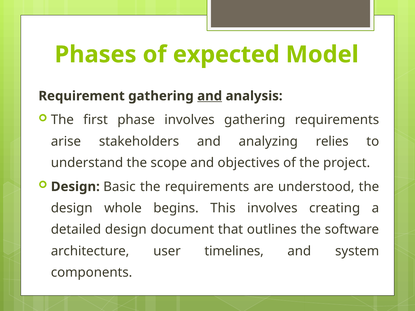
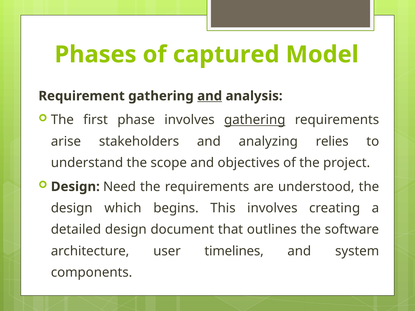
expected: expected -> captured (226, 55)
gathering underline: none -> present (255, 120)
Basic: Basic -> Need (120, 187)
whole: whole -> which (123, 208)
